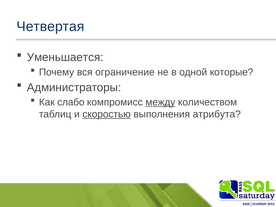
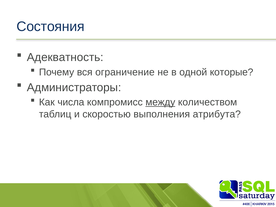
Четвертая: Четвертая -> Состояния (51, 27)
Уменьшается: Уменьшается -> Адекватность (65, 57)
слабо: слабо -> числа (71, 102)
скоростью underline: present -> none (107, 114)
